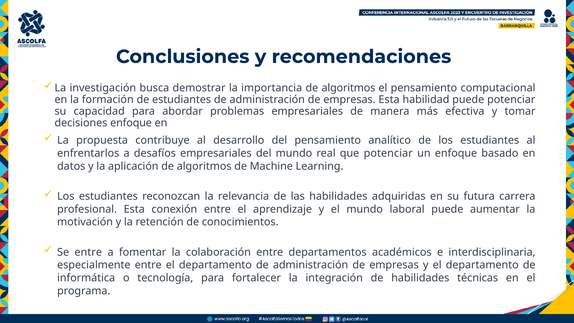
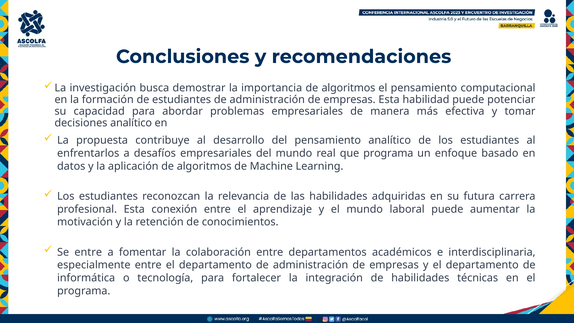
decisiones enfoque: enfoque -> analítico (131, 123)
que potenciar: potenciar -> programa (388, 153)
